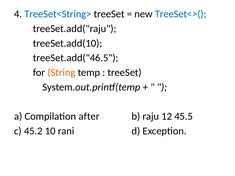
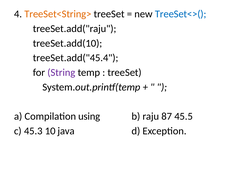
TreeSet<String> colour: blue -> orange (58, 14)
treeSet.add("46.5: treeSet.add("46.5 -> treeSet.add("45.4 (76, 58)
String colour: orange -> purple (61, 73)
after: after -> using (89, 117)
12: 12 -> 87 (167, 117)
45.2: 45.2 -> 45.3 (33, 131)
rani: rani -> java (66, 131)
